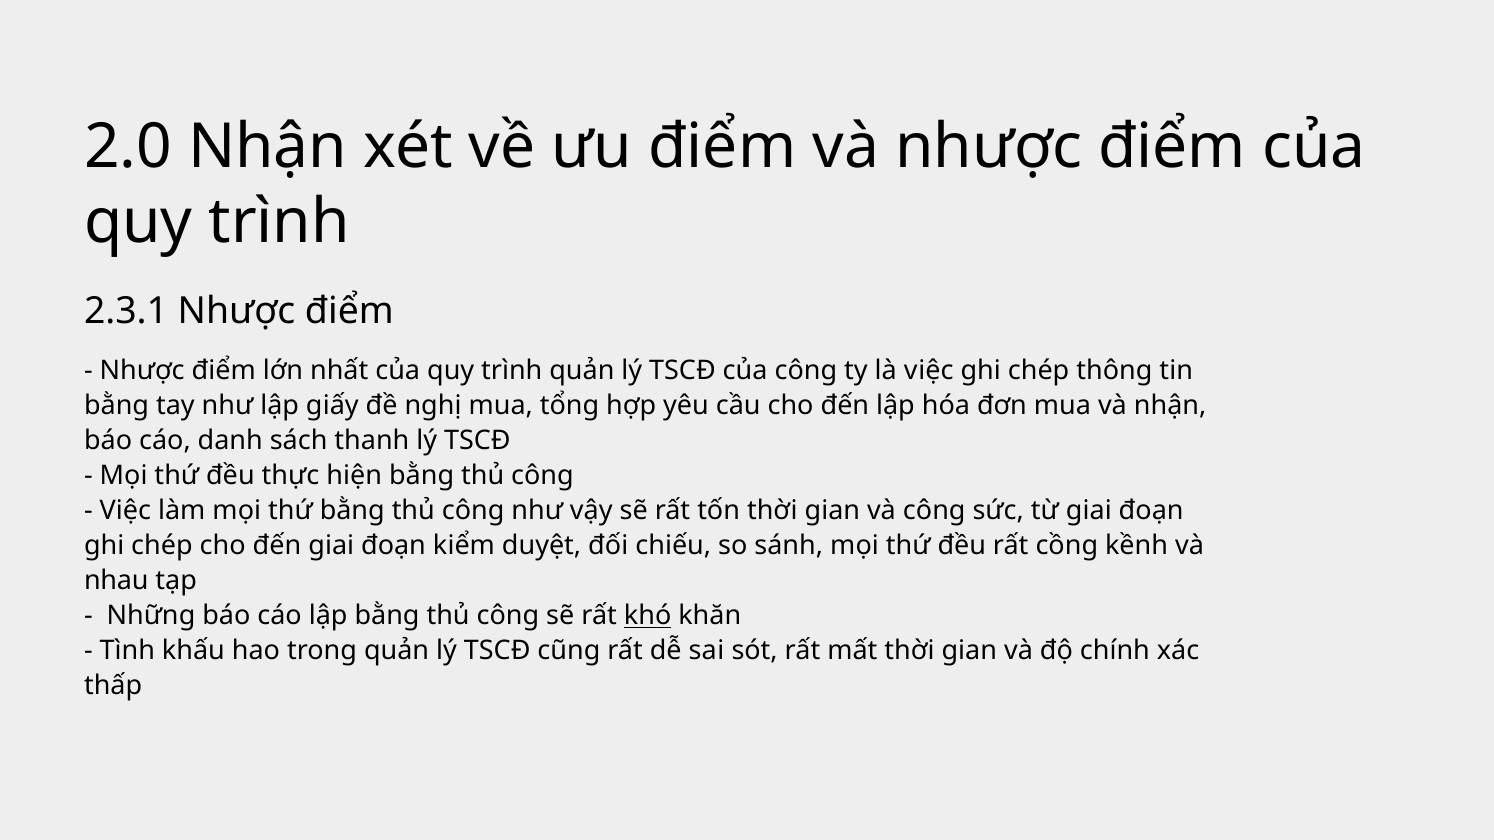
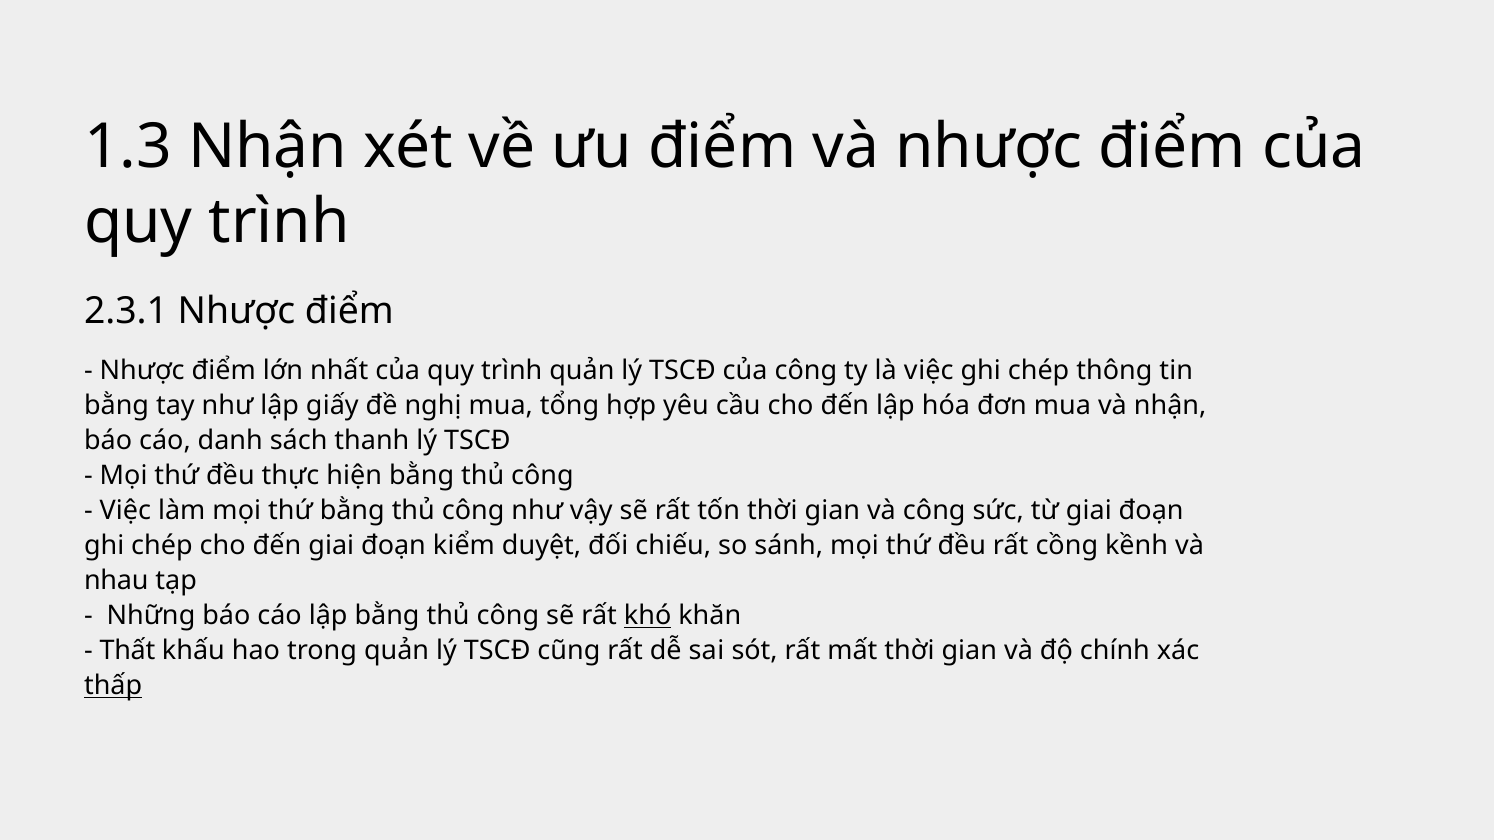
2.0: 2.0 -> 1.3 (128, 147)
Tình: Tình -> Thất (127, 651)
thấp underline: none -> present (113, 686)
